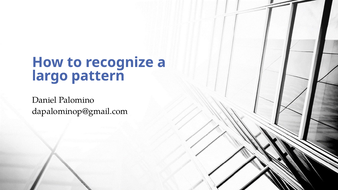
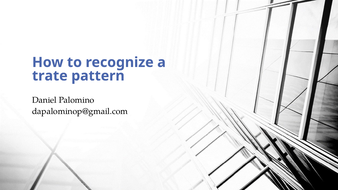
largo: largo -> trate (50, 76)
